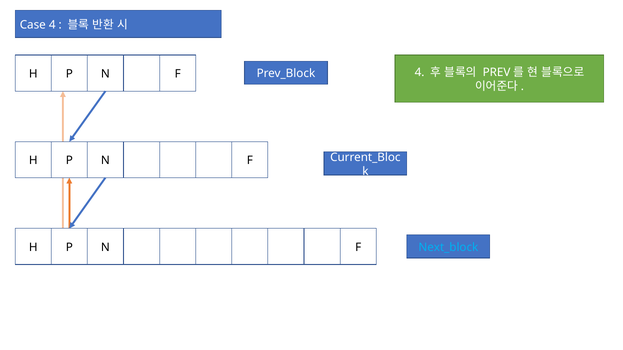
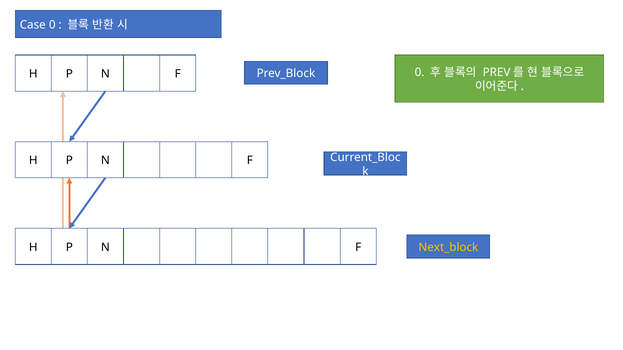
Case 4: 4 -> 0 (52, 25)
Prev_Block 4: 4 -> 0 (420, 73)
Next_block colour: light blue -> yellow (448, 248)
